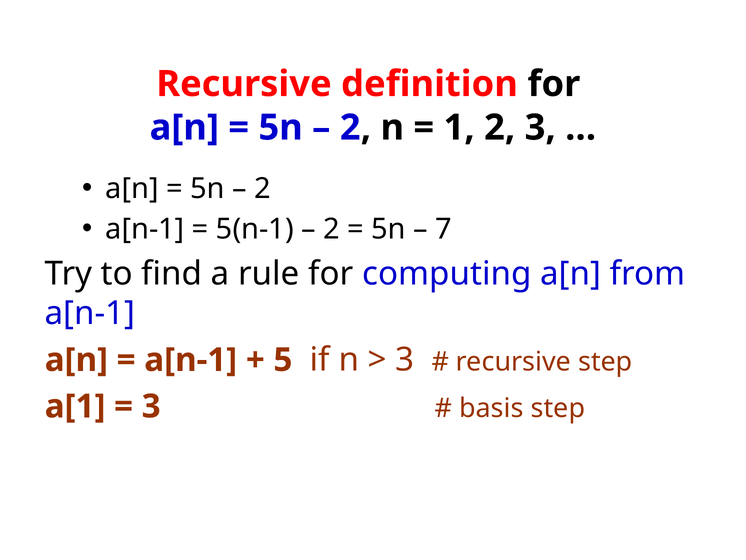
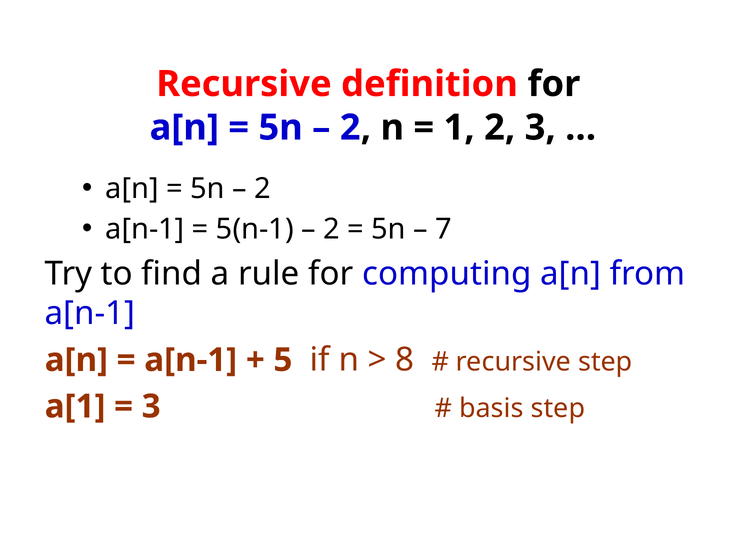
3: 3 -> 8 (405, 360)
